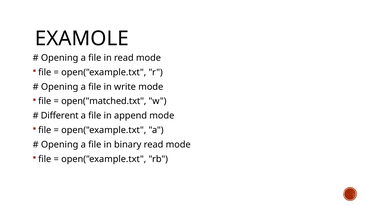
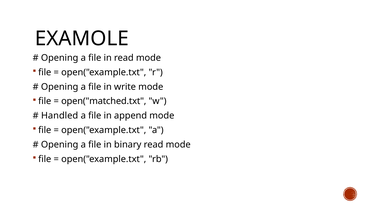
Different: Different -> Handled (60, 116)
